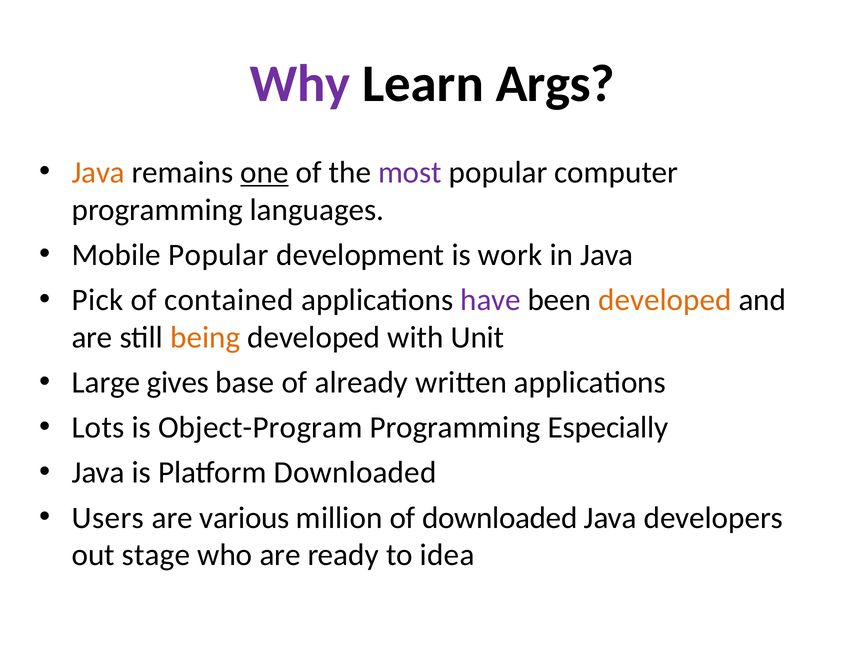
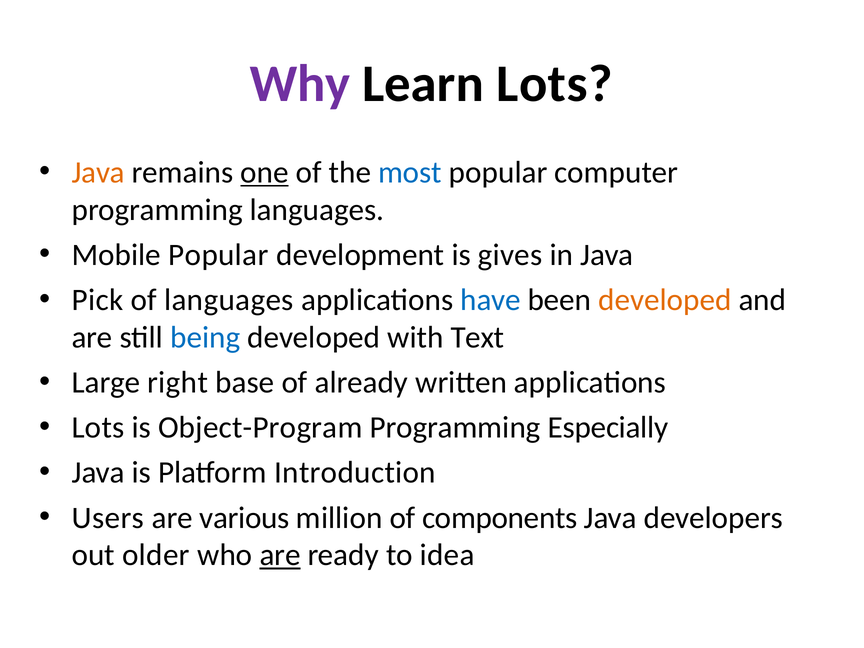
Learn Args: Args -> Lots (555, 84)
most colour: purple -> blue (410, 172)
work: work -> gives (510, 255)
of contained: contained -> languages (229, 300)
have colour: purple -> blue (491, 300)
being colour: orange -> blue (205, 337)
Unit: Unit -> Text (477, 337)
gives: gives -> right (178, 382)
Platform Downloaded: Downloaded -> Introduction (355, 473)
of downloaded: downloaded -> components (500, 518)
stage: stage -> older (156, 555)
are underline: none -> present (280, 555)
